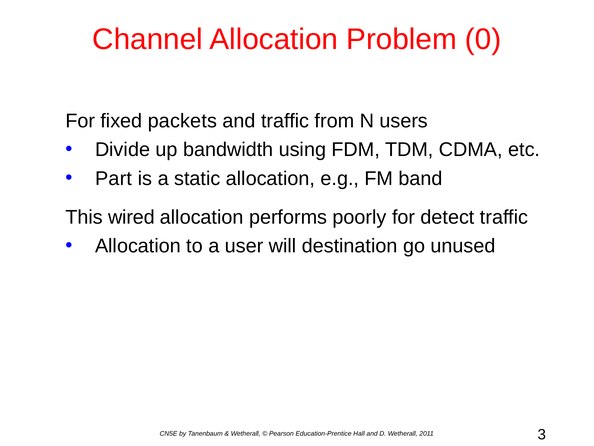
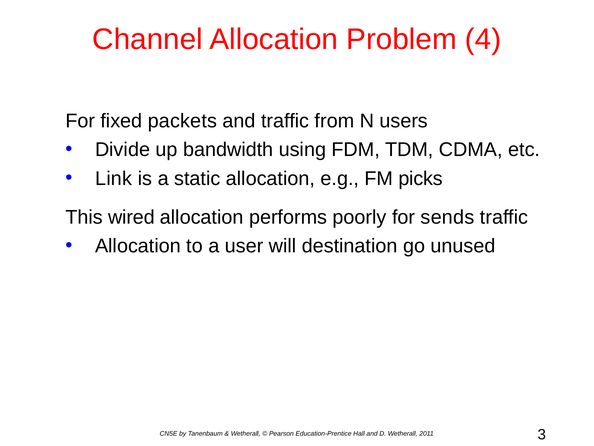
0: 0 -> 4 (483, 39)
Part: Part -> Link (114, 178)
band: band -> picks (421, 178)
detect: detect -> sends (447, 217)
